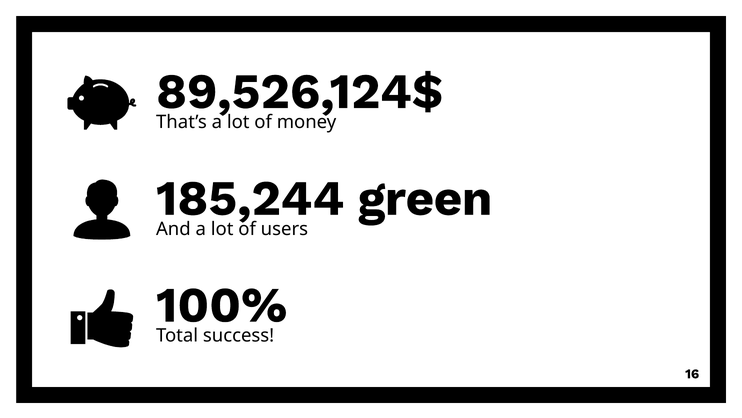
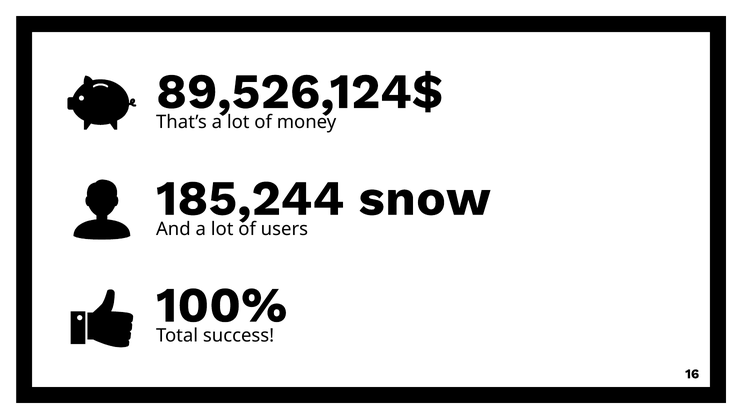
green: green -> snow (425, 198)
